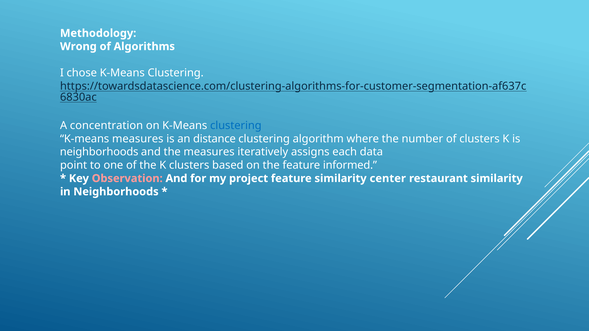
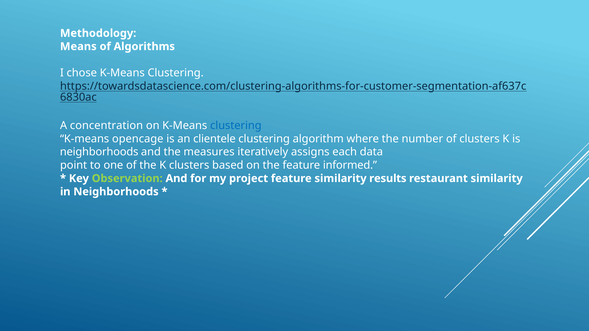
Wrong: Wrong -> Means (78, 46)
K-means measures: measures -> opencage (138, 139)
distance: distance -> clientele (214, 139)
Observation colour: pink -> light green (127, 179)
center: center -> results (388, 179)
